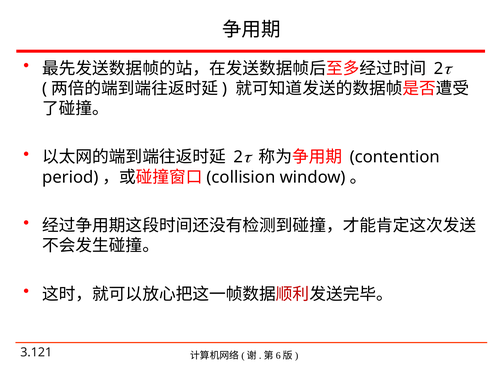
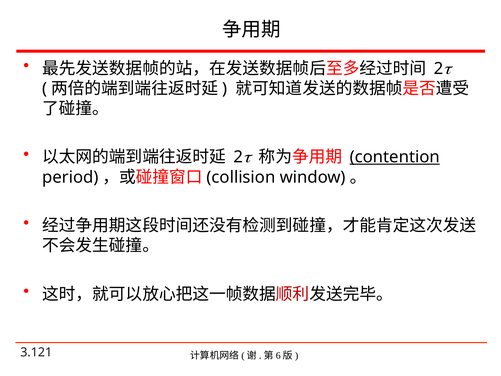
contention underline: none -> present (395, 157)
